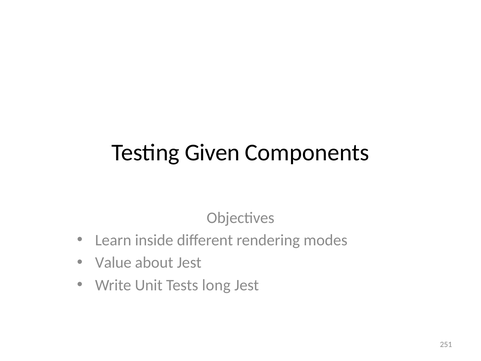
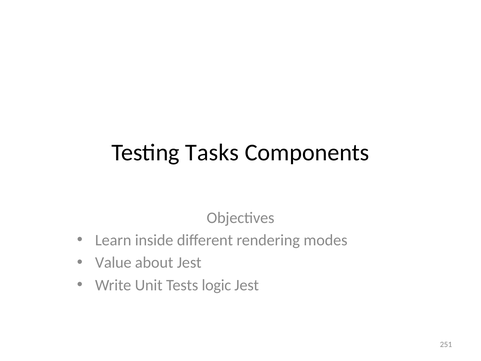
Given: Given -> Tasks (212, 152)
long: long -> logic (216, 285)
